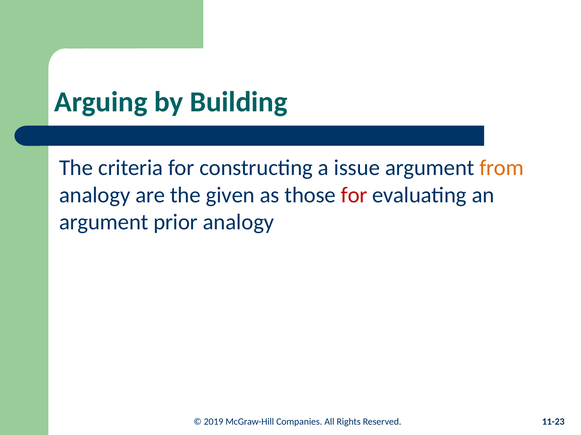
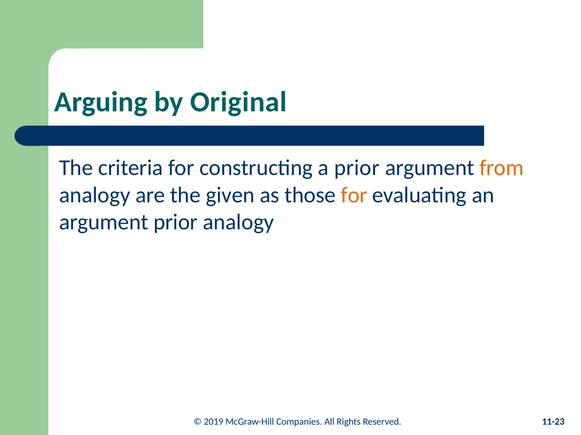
Building: Building -> Original (239, 102)
a issue: issue -> prior (357, 168)
for colour: red -> orange (354, 195)
